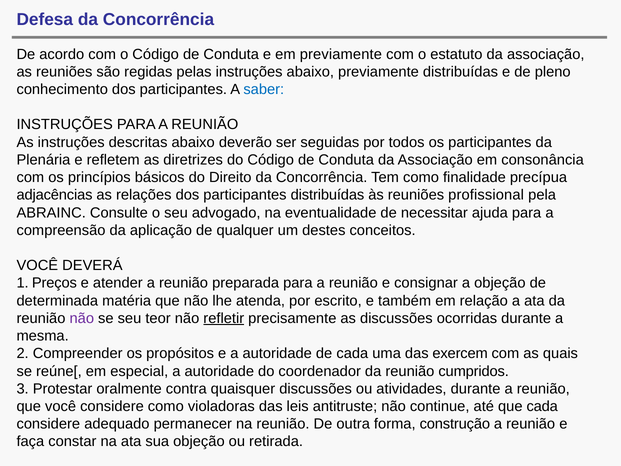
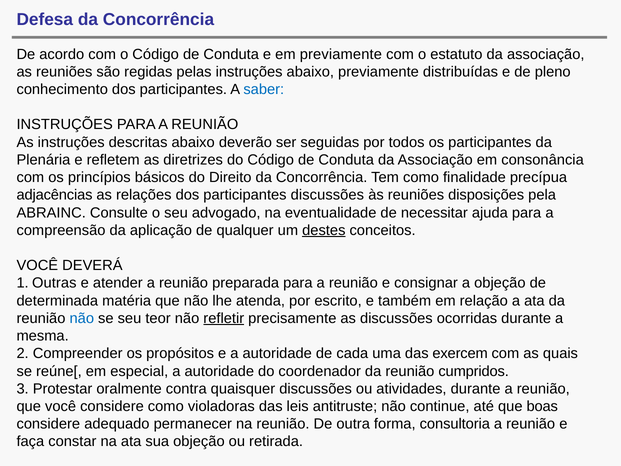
participantes distribuídas: distribuídas -> discussões (327, 195)
profissional: profissional -> disposições (486, 195)
destes underline: none -> present (324, 230)
Preços: Preços -> Outras (54, 283)
não colour: purple -> blue (82, 318)
que cada: cada -> boas (542, 406)
construção: construção -> consultoria (455, 424)
